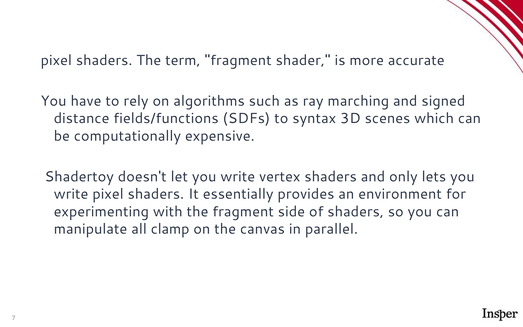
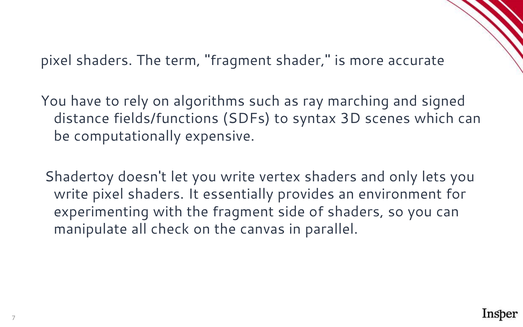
clamp: clamp -> check (170, 229)
